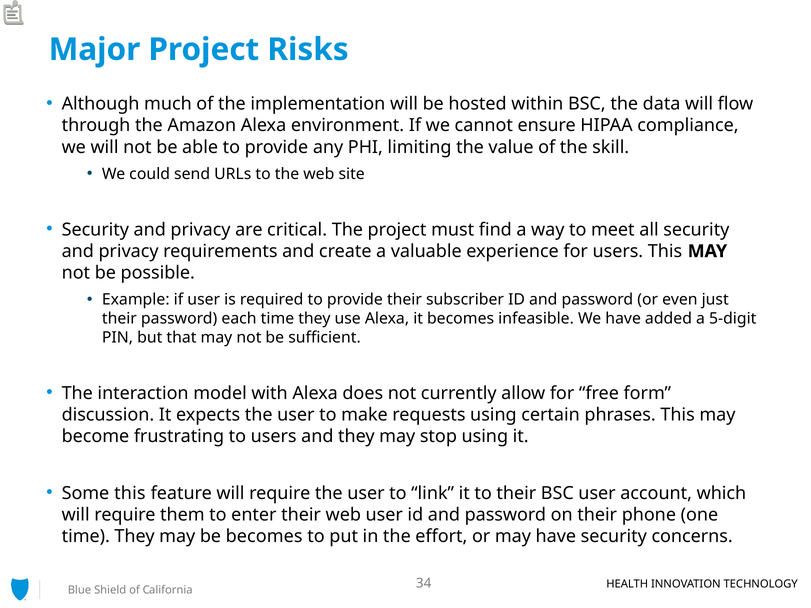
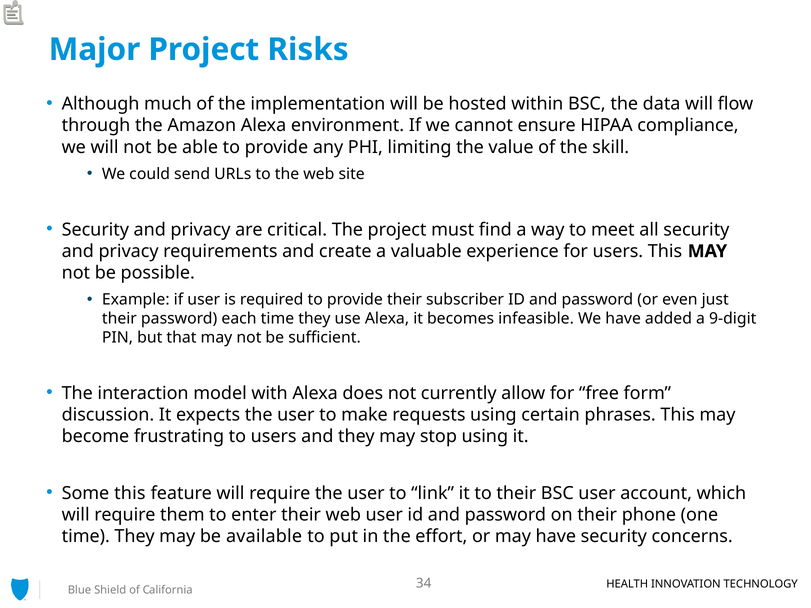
5-digit: 5-digit -> 9-digit (733, 319)
be becomes: becomes -> available (264, 537)
